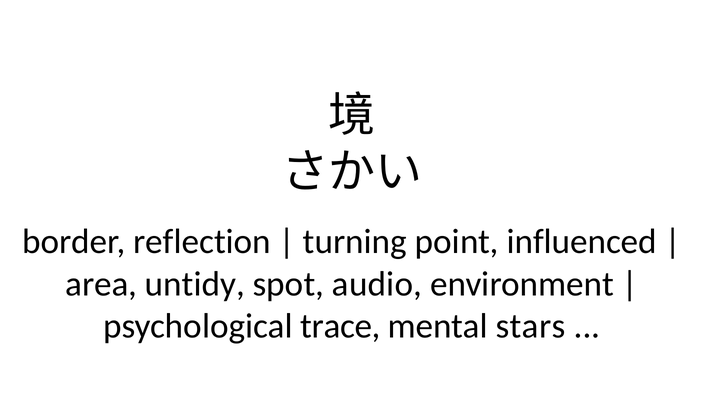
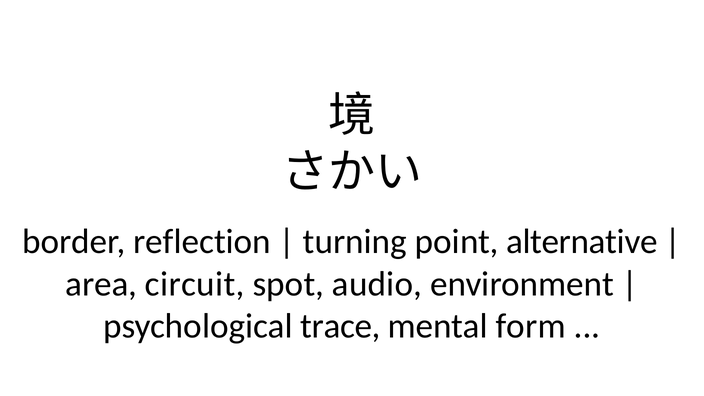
influenced: influenced -> alternative (582, 242)
untidy: untidy -> circuit (195, 284)
stars: stars -> form (531, 326)
